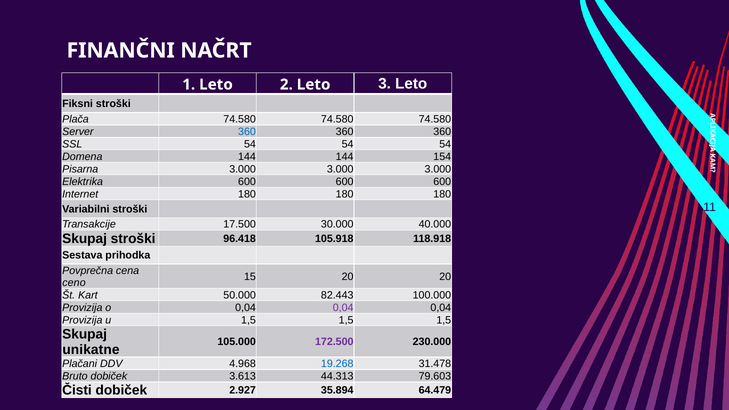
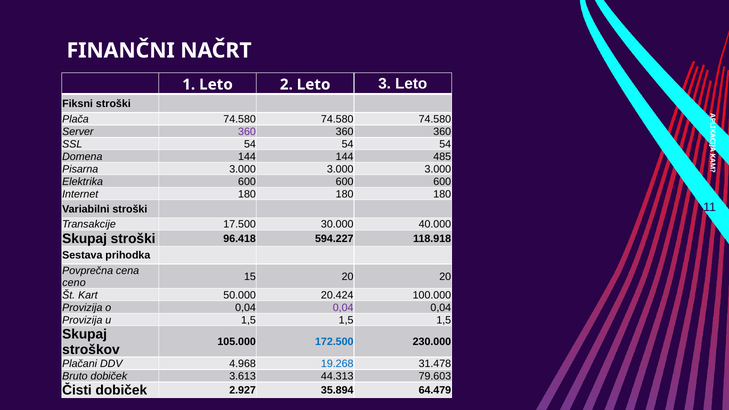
360 colour: blue -> purple (247, 132)
154: 154 -> 485 (442, 157)
105.918: 105.918 -> 594.227 (334, 239)
82.443: 82.443 -> 20.424 (337, 295)
172.500 colour: purple -> blue (334, 342)
unikatne: unikatne -> stroškov (91, 350)
